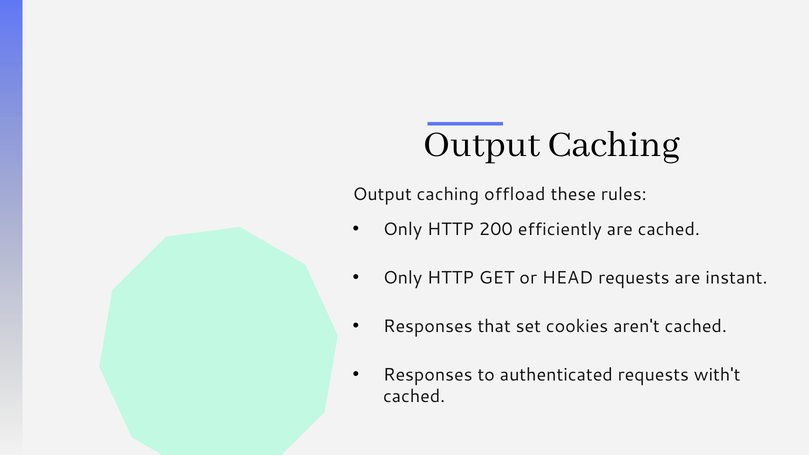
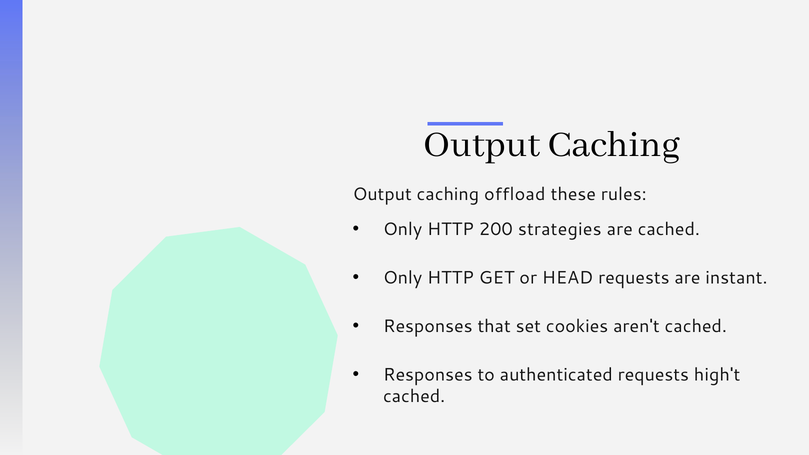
efficiently: efficiently -> strategies (560, 229)
with't: with't -> high't (717, 375)
